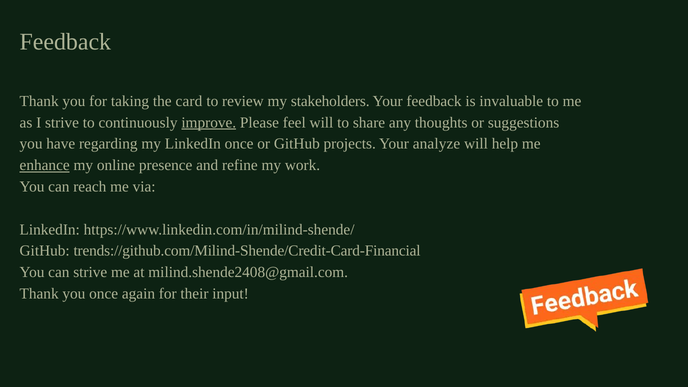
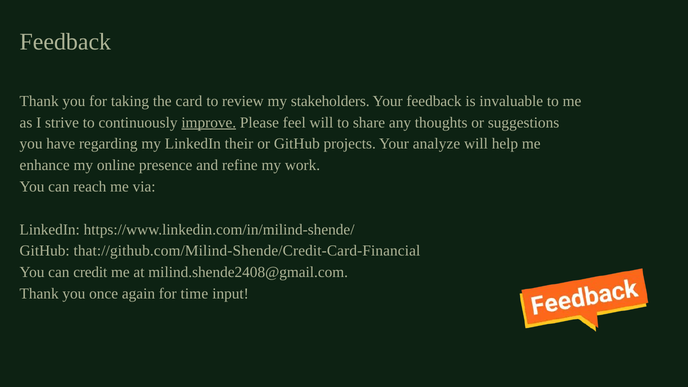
LinkedIn once: once -> their (239, 144)
enhance underline: present -> none (45, 165)
trends://github.com/Milind-Shende/Credit-Card-Financial: trends://github.com/Milind-Shende/Credit-Card-Financial -> that://github.com/Milind-Shende/Credit-Card-Financial (247, 251)
can strive: strive -> credit (90, 272)
their: their -> time (194, 294)
